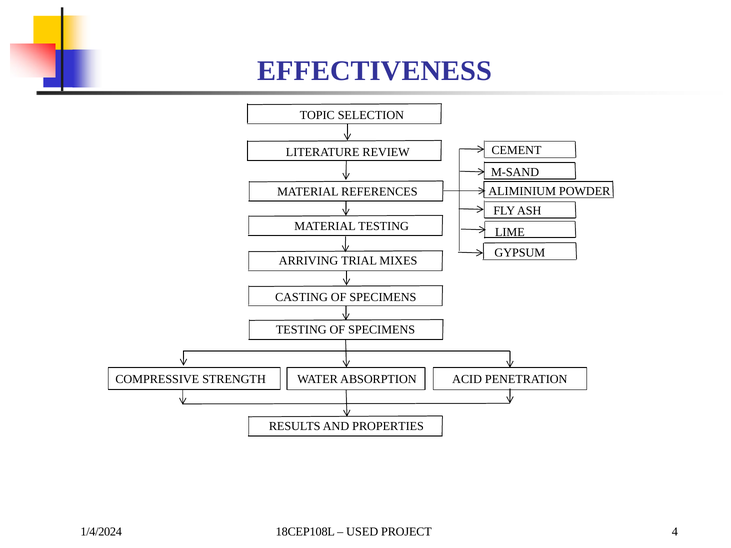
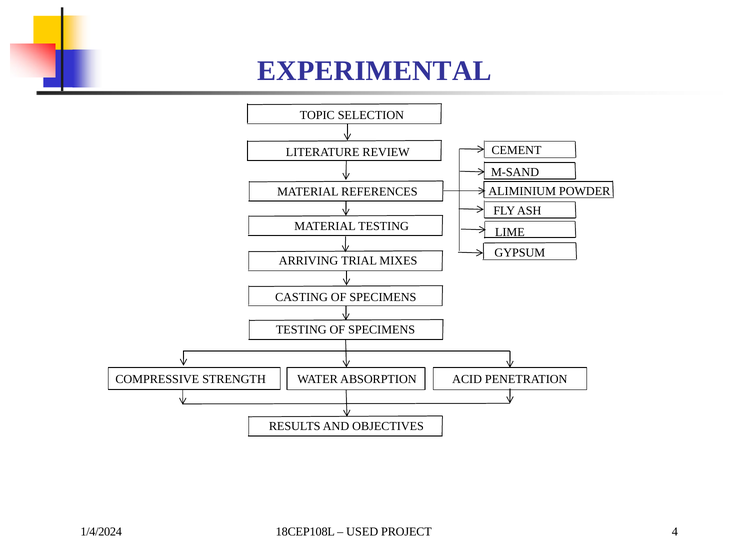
EFFECTIVENESS: EFFECTIVENESS -> EXPERIMENTAL (375, 71)
PROPERTIES: PROPERTIES -> OBJECTIVES (388, 426)
